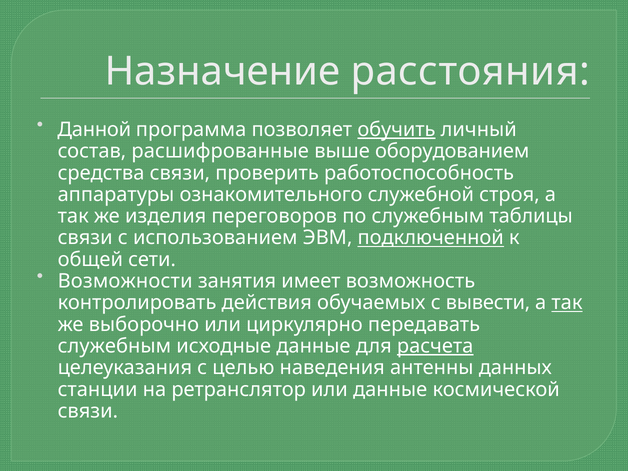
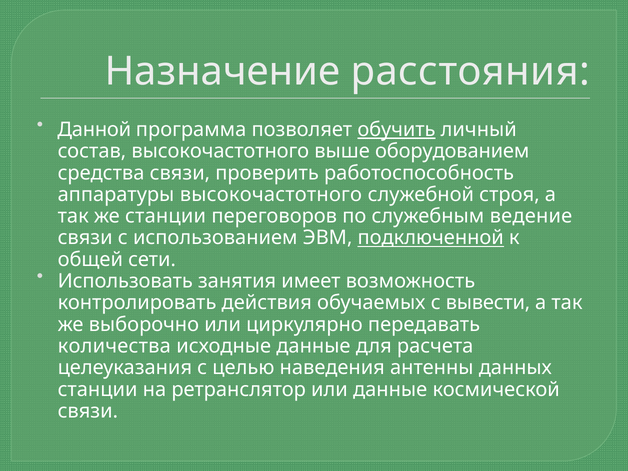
состав расшифрованные: расшифрованные -> высокочастотного (220, 151)
аппаратуры ознакомительного: ознакомительного -> высокочастотного (271, 195)
же изделия: изделия -> станции (166, 216)
таблицы: таблицы -> ведение (531, 216)
Возможности: Возможности -> Использовать (125, 281)
так underline: present -> none (567, 303)
служебным: служебным -> количества (114, 346)
расчета underline: present -> none (435, 346)
